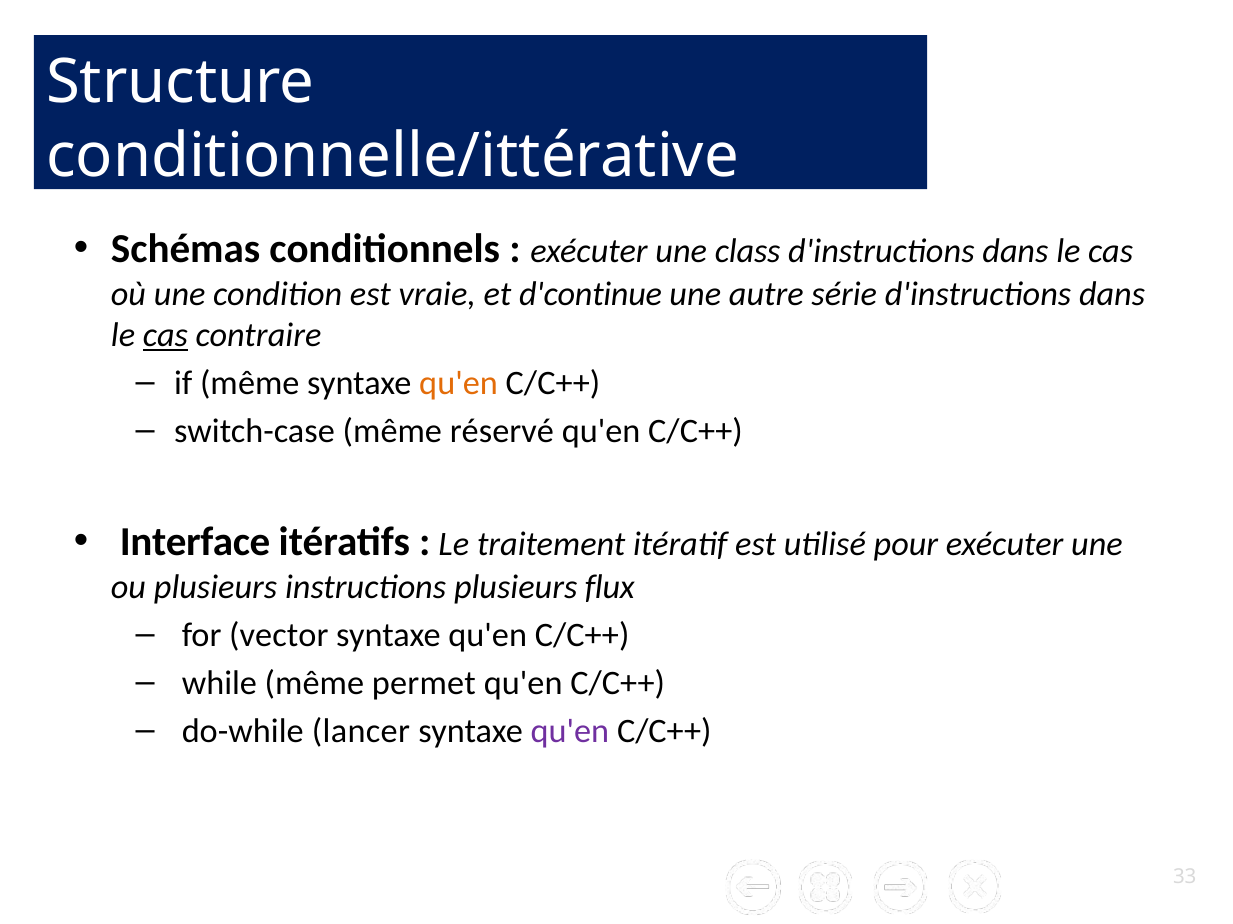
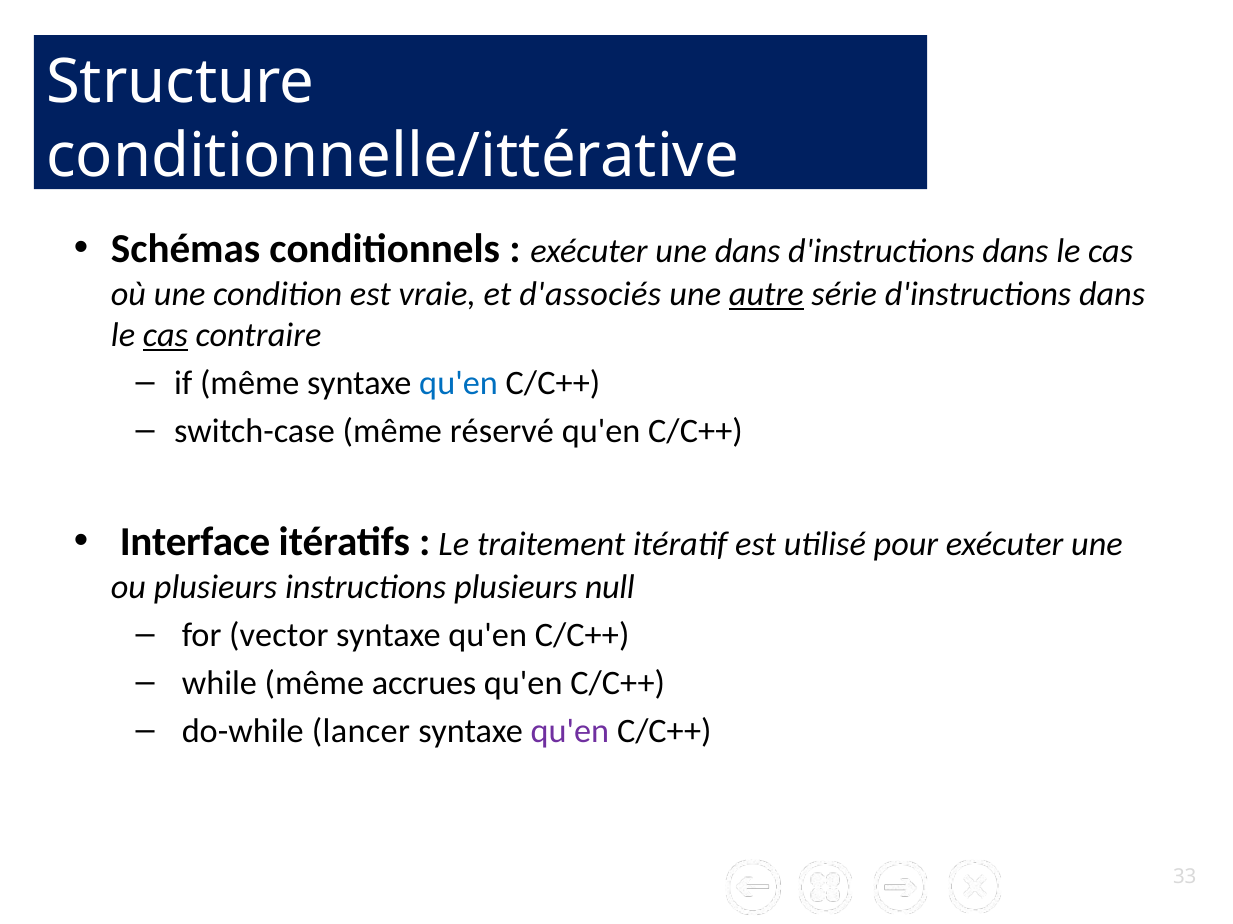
une class: class -> dans (748, 252)
d'continue: d'continue -> d'associés (590, 294)
autre underline: none -> present (766, 294)
qu'en colour: orange -> blue (459, 383)
flux: flux -> null (610, 587)
permet: permet -> accrues (424, 683)
